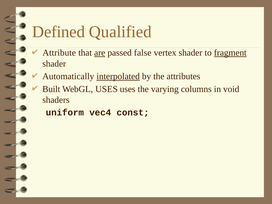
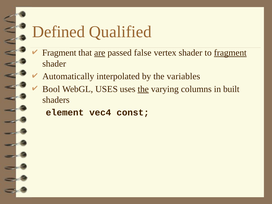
Attribute: Attribute -> Fragment (59, 53)
interpolated underline: present -> none (118, 76)
attributes: attributes -> variables (183, 76)
Built: Built -> Bool (51, 89)
the underline: none -> present (143, 89)
void: void -> built (231, 89)
uniform: uniform -> element (65, 113)
